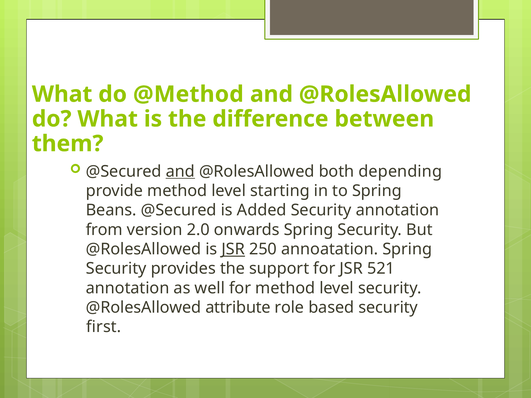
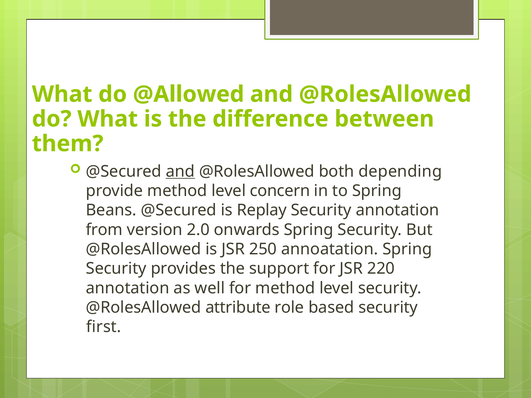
@Method: @Method -> @Allowed (189, 94)
starting: starting -> concern (280, 191)
Added: Added -> Replay (262, 210)
JSR underline: present -> none (233, 249)
521: 521 -> 220 (381, 269)
